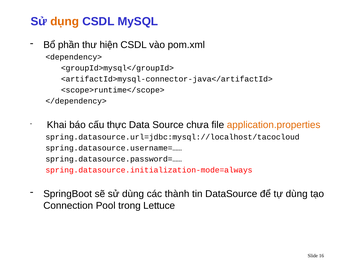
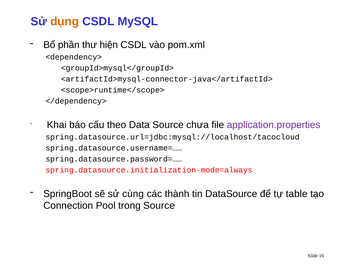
thực: thực -> theo (117, 125)
application.properties colour: orange -> purple (274, 125)
sử dùng: dùng -> cùng (133, 193)
tự dùng: dùng -> table (297, 193)
trong Lettuce: Lettuce -> Source (159, 205)
